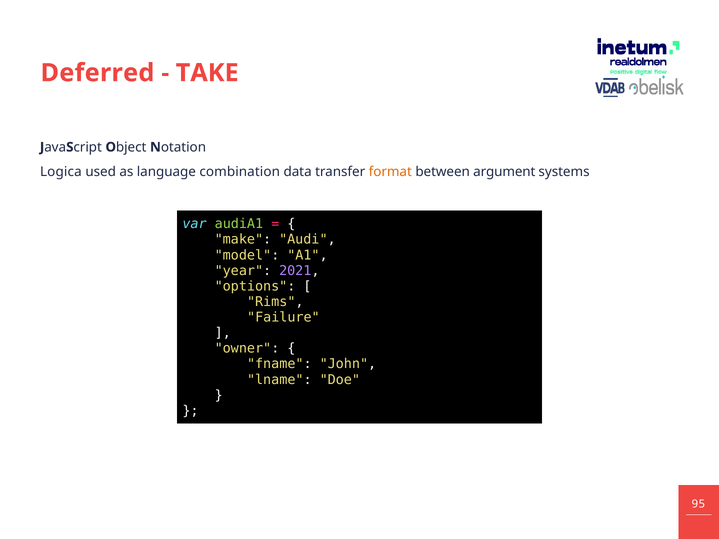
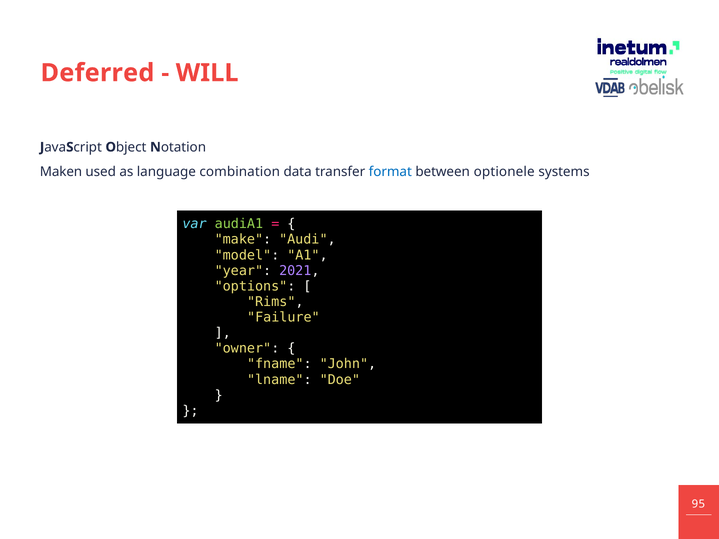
TAKE: TAKE -> WILL (207, 73)
Logica: Logica -> Maken (61, 172)
format colour: orange -> blue (390, 172)
argument: argument -> optionele (504, 172)
